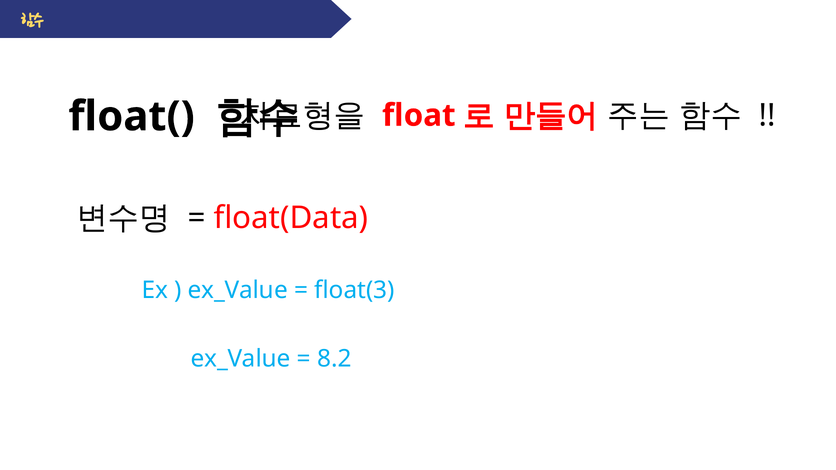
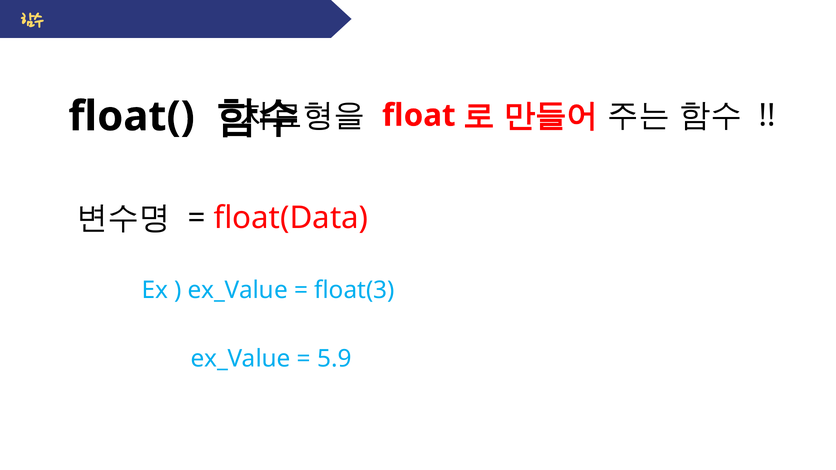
8.2: 8.2 -> 5.9 (334, 359)
